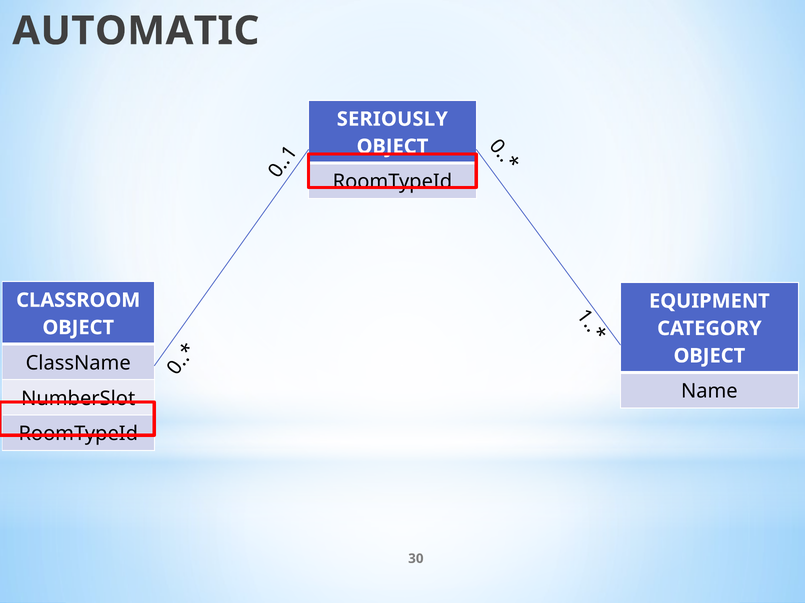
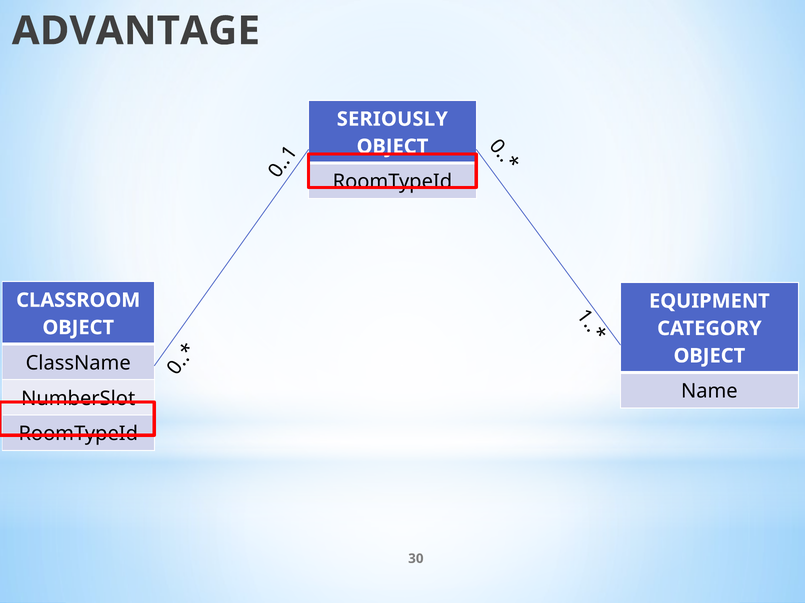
AUTOMATIC: AUTOMATIC -> ADVANTAGE (136, 31)
